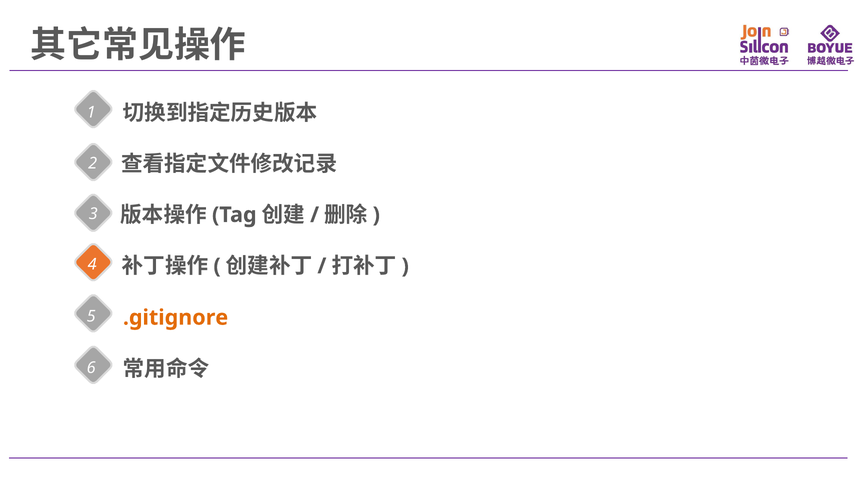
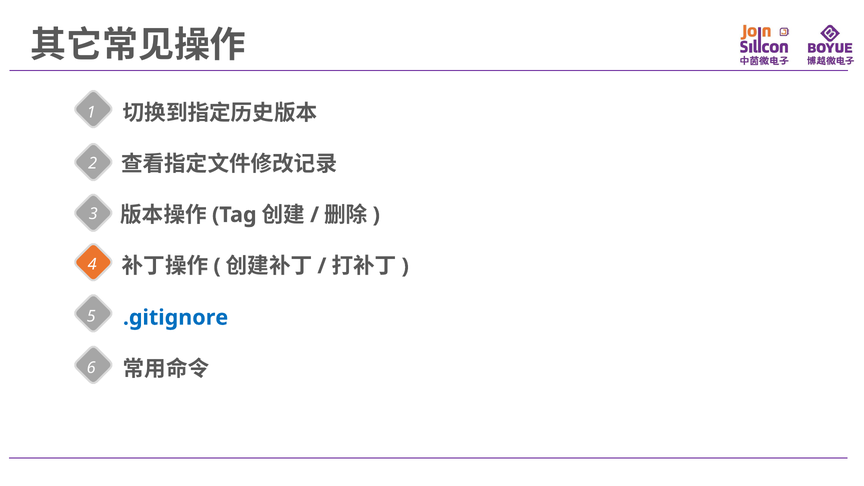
.gitignore colour: orange -> blue (176, 318)
